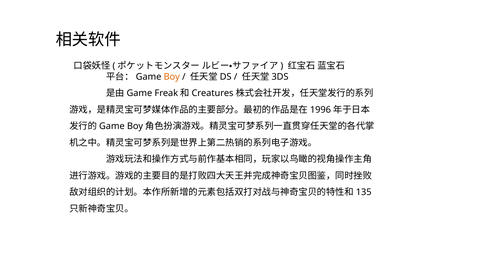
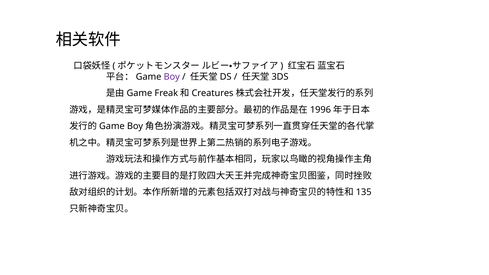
Boy colour: orange -> purple (172, 77)
